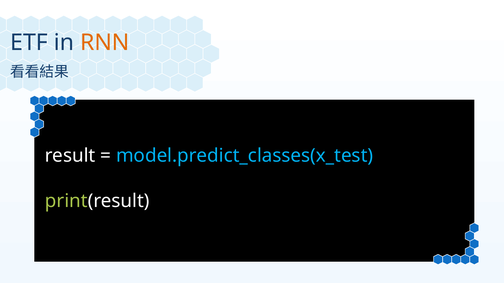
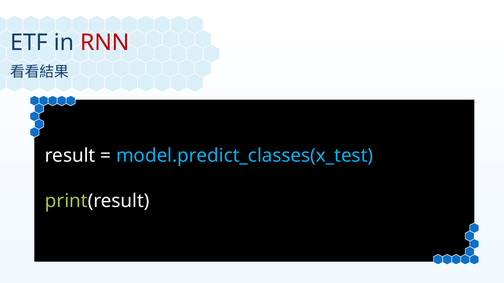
RNN colour: orange -> red (105, 42)
